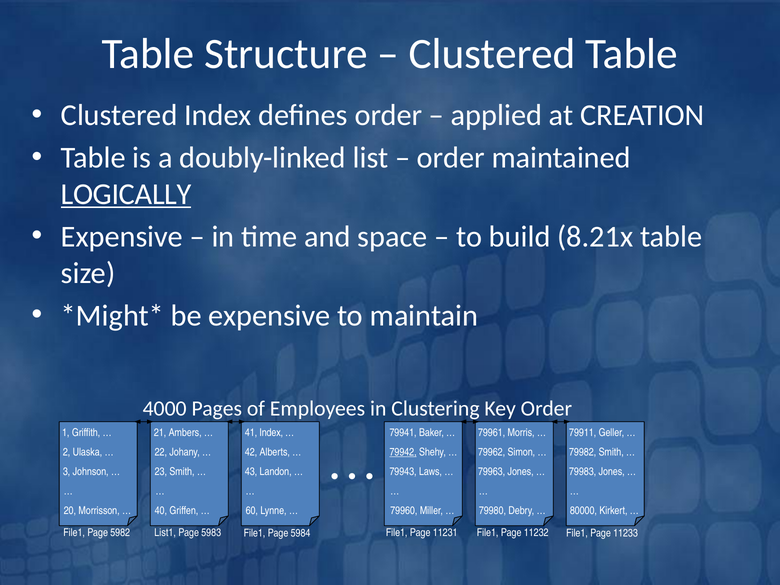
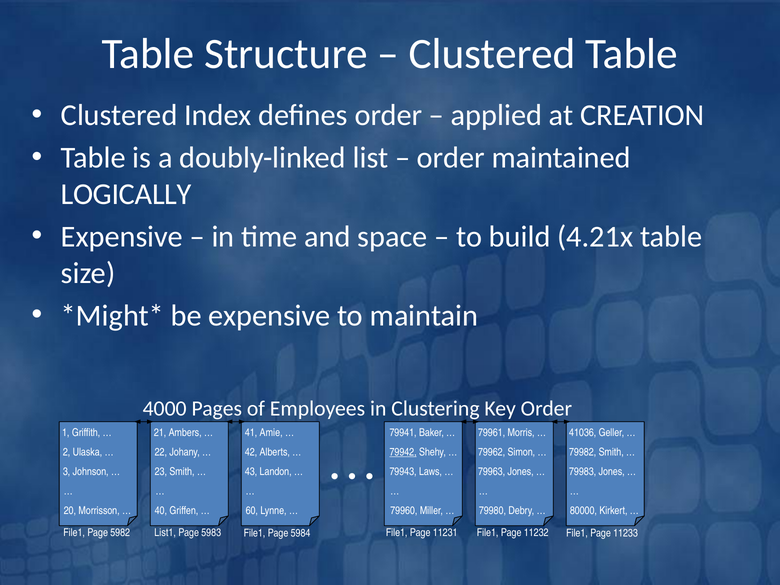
LOGICALLY underline: present -> none (126, 194)
8.21x: 8.21x -> 4.21x (595, 237)
41 Index: Index -> Amie (271, 433)
79911: 79911 -> 41036 (583, 433)
